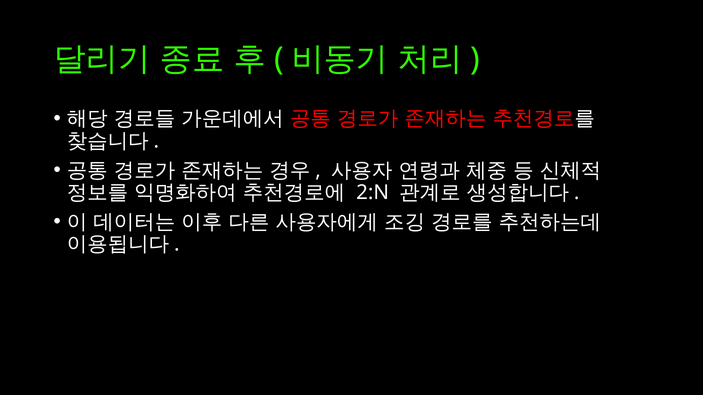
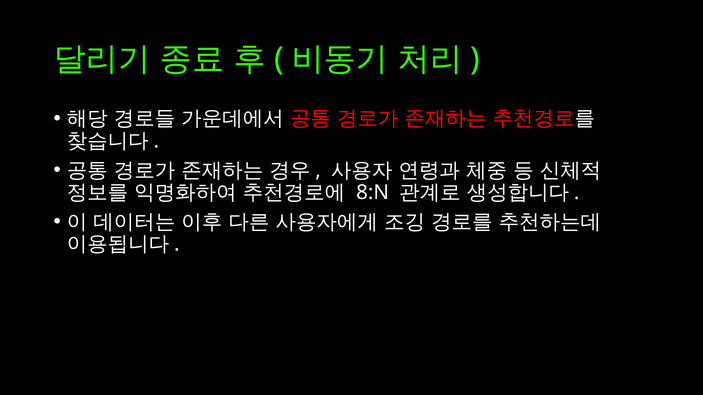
2:N: 2:N -> 8:N (373, 193)
